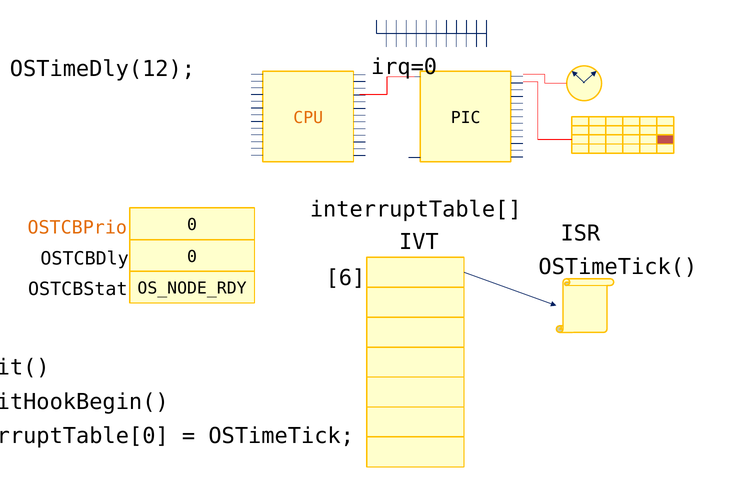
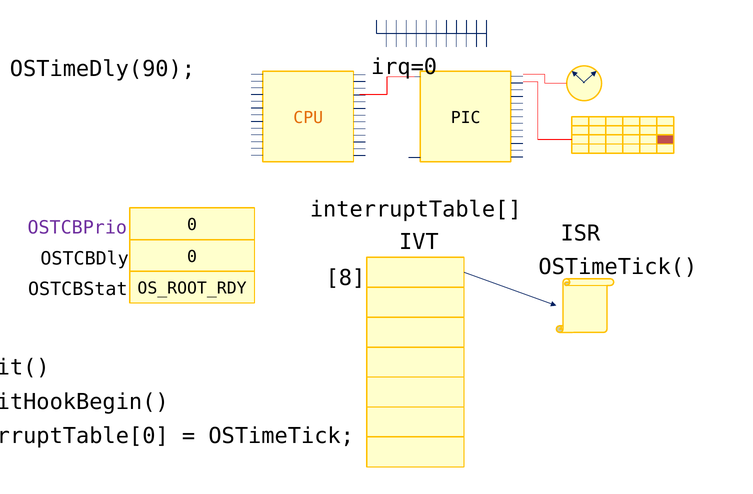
OSTimeDly(12: OSTimeDly(12 -> OSTimeDly(90 (102, 69)
OSTCBPrio colour: orange -> purple (77, 228)
6: 6 -> 8 (345, 278)
OS_NODE_RDY: OS_NODE_RDY -> OS_ROOT_RDY (192, 289)
